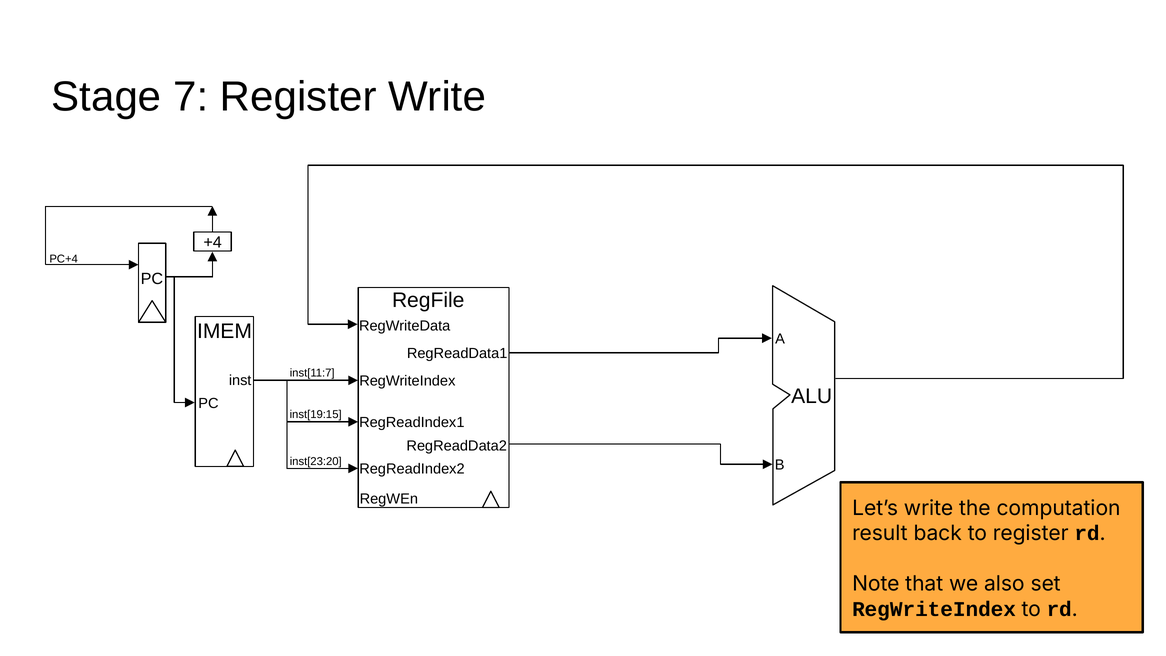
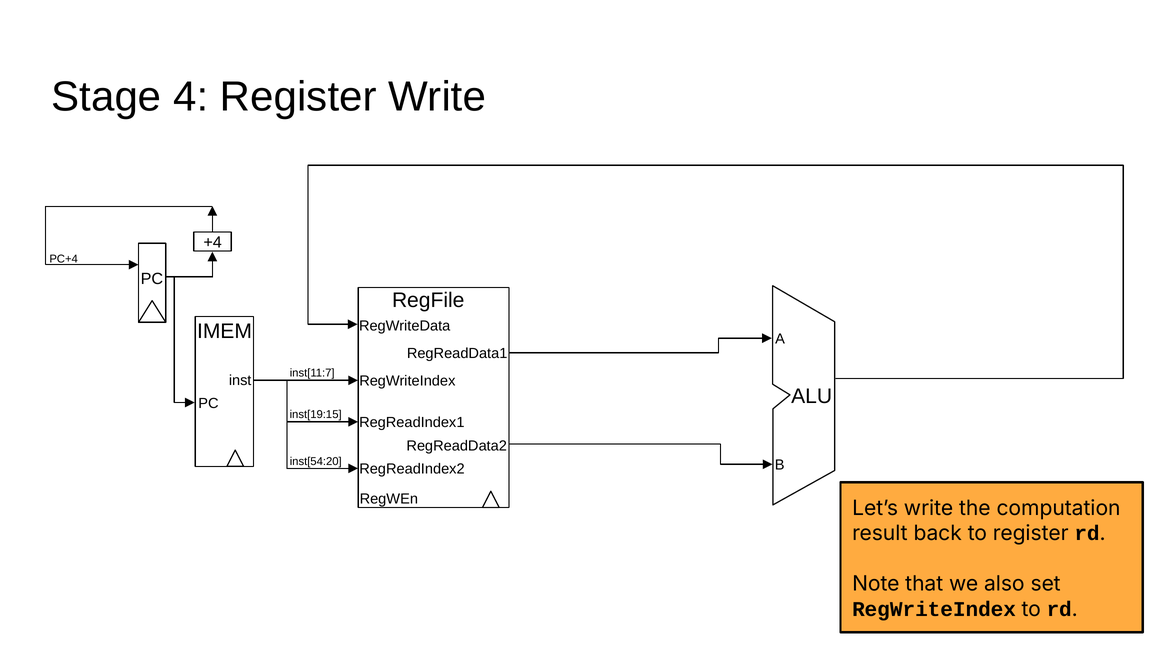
7: 7 -> 4 (191, 97)
inst[23:20: inst[23:20 -> inst[54:20 (316, 461)
